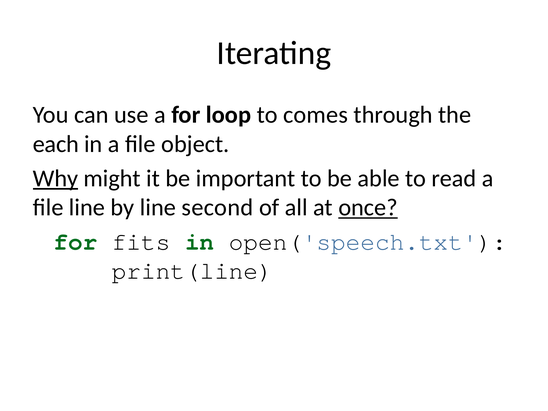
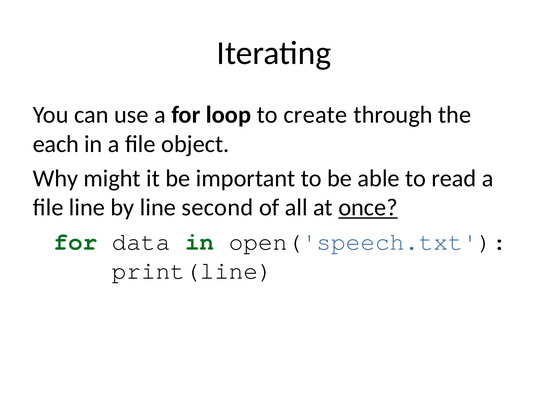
comes: comes -> create (315, 115)
Why underline: present -> none (55, 178)
fits: fits -> data (141, 242)
